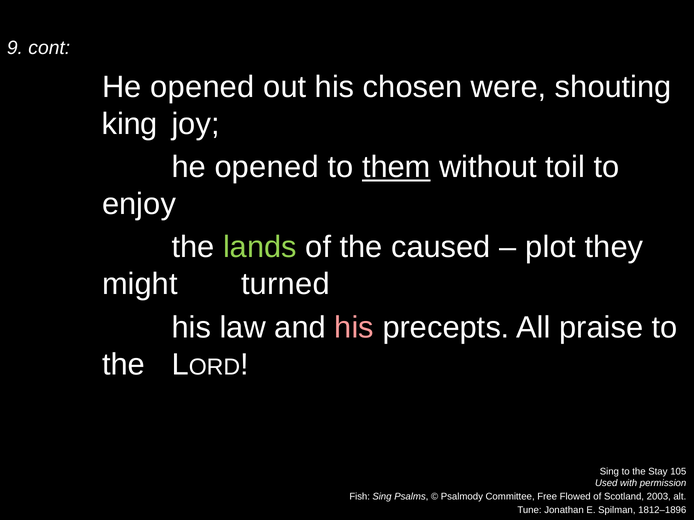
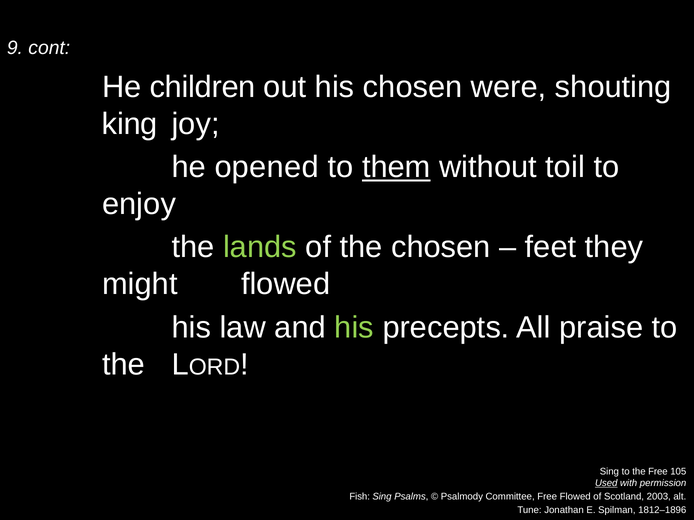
opened: opened -> children (203, 87)
the caused: caused -> chosen (441, 248)
plot: plot -> feet (551, 248)
might turned: turned -> flowed (286, 285)
his colour: pink -> light green (354, 328)
the Stay: Stay -> Free (658, 472)
Used underline: none -> present (606, 483)
